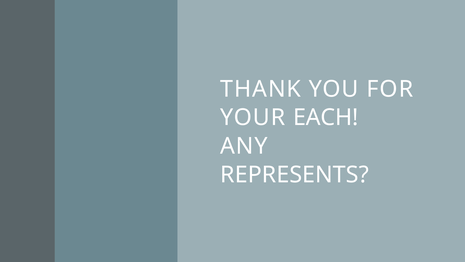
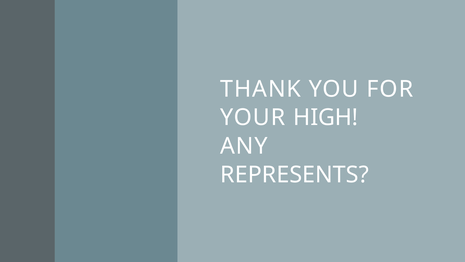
EACH: EACH -> HIGH (326, 117)
